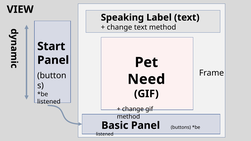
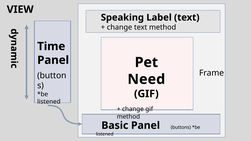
Start: Start -> Time (51, 46)
